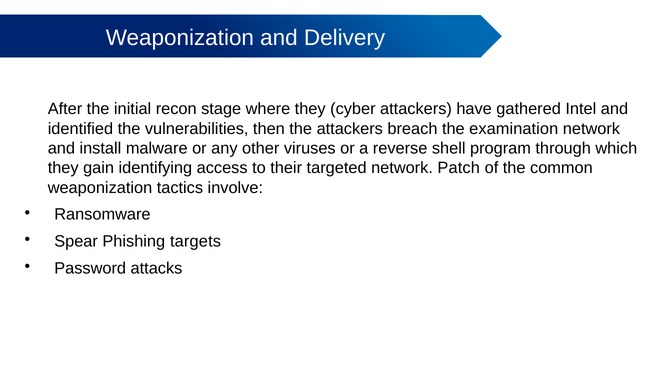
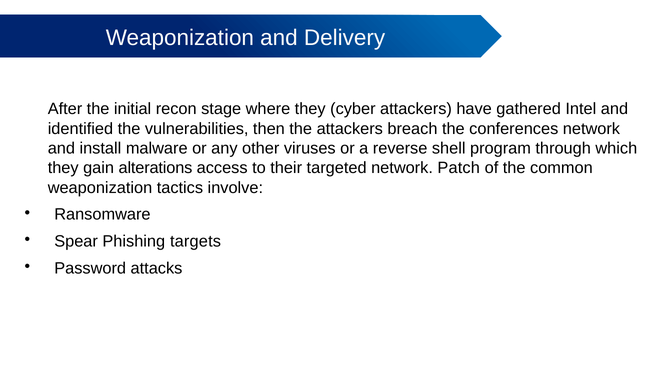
examination: examination -> conferences (514, 129)
identifying: identifying -> alterations (155, 168)
